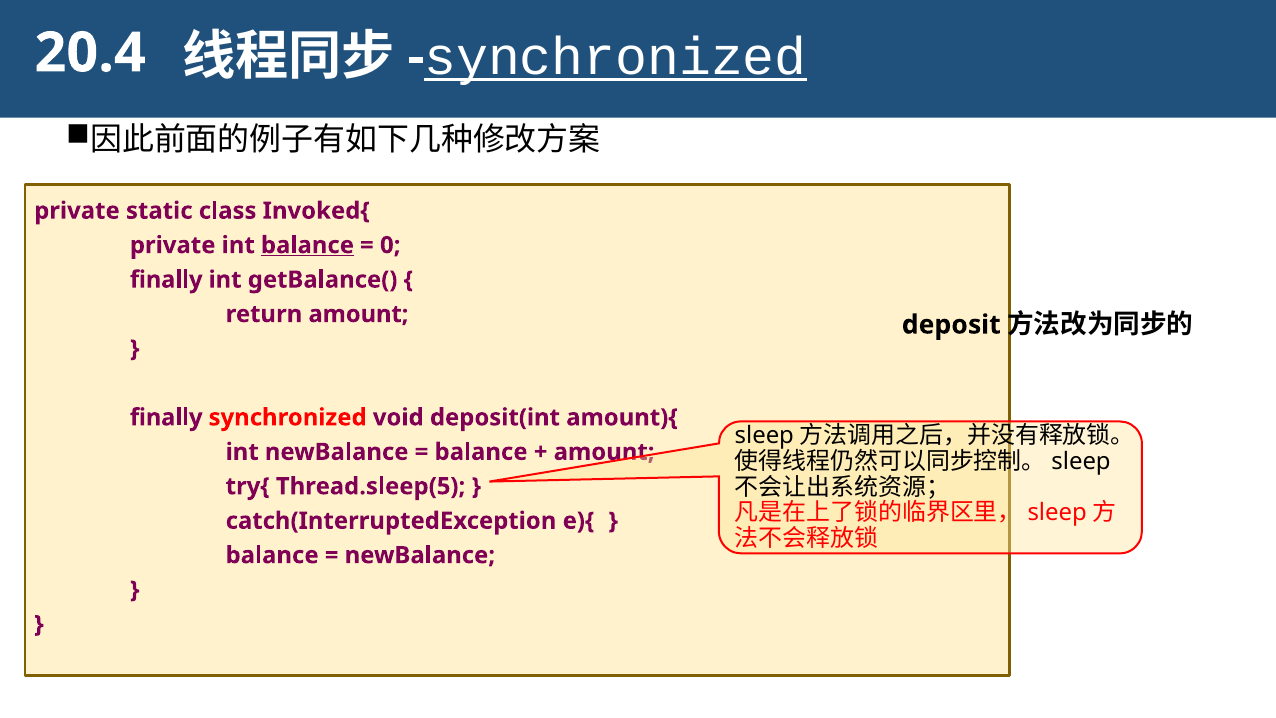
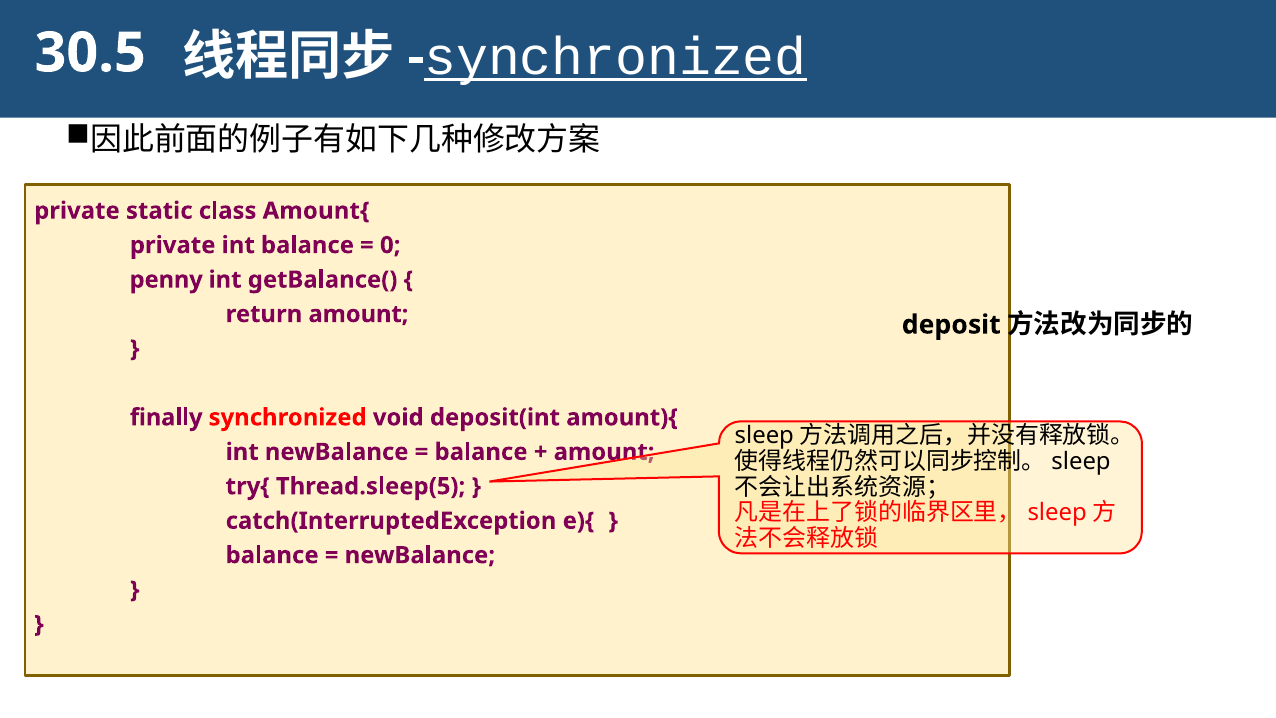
20.4: 20.4 -> 30.5 (90, 53)
Invoked{: Invoked{ -> Amount{ (316, 211)
balance underline: present -> none (307, 245)
finally: finally -> penny (166, 280)
